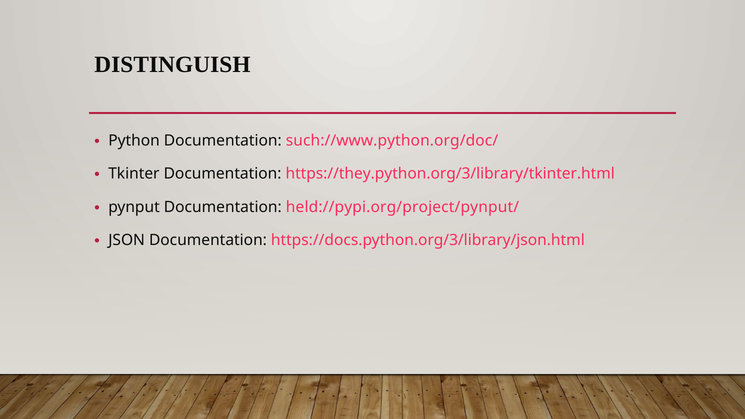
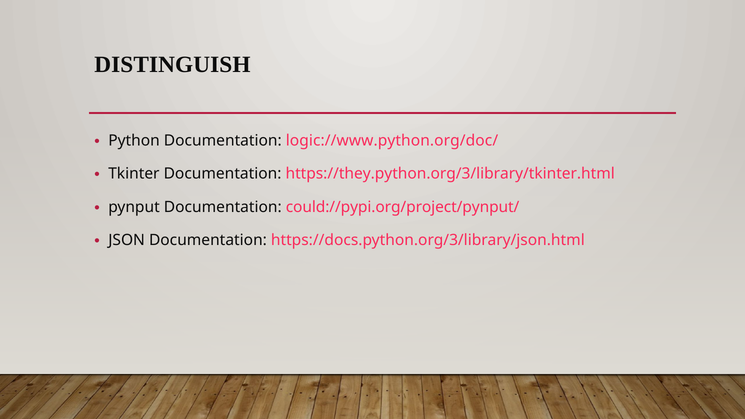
such://www.python.org/doc/: such://www.python.org/doc/ -> logic://www.python.org/doc/ (392, 141)
held://pypi.org/project/pynput/: held://pypi.org/project/pynput/ -> could://pypi.org/project/pynput/ (403, 207)
